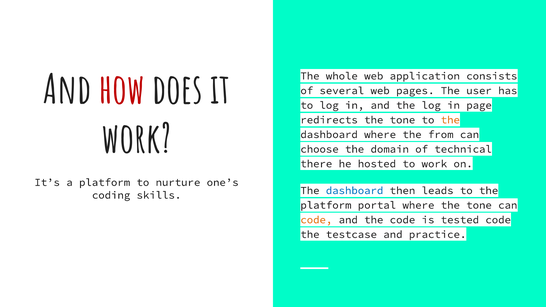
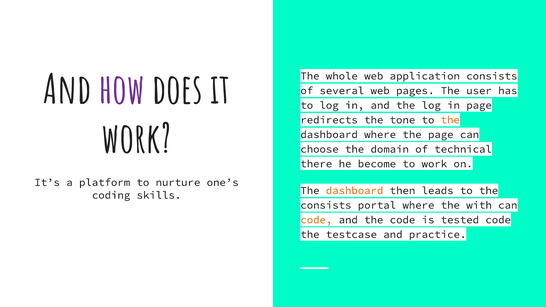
how colour: red -> purple (122, 90)
the from: from -> page (441, 135)
hosted: hosted -> become (377, 164)
dashboard colour: blue -> orange (355, 191)
platform: platform -> consists (326, 205)
where the tone: tone -> with (479, 205)
